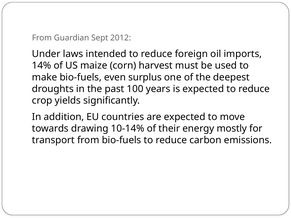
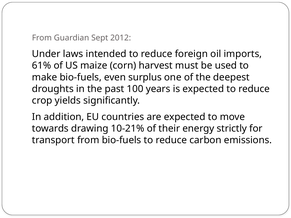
14%: 14% -> 61% (42, 66)
10-14%: 10-14% -> 10-21% (128, 129)
mostly: mostly -> strictly (232, 129)
